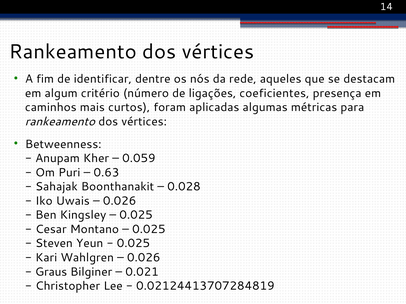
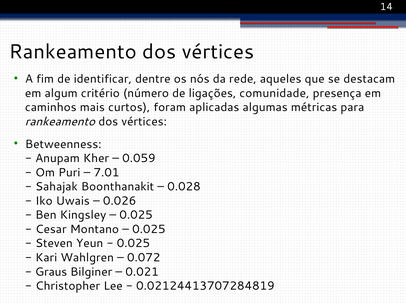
coeficientes: coeficientes -> comunidade (274, 93)
0.63: 0.63 -> 7.01 (106, 173)
0.026: 0.026 -> 0.072 (144, 258)
